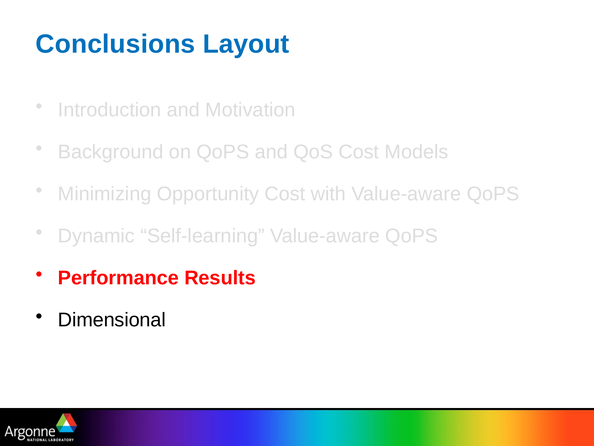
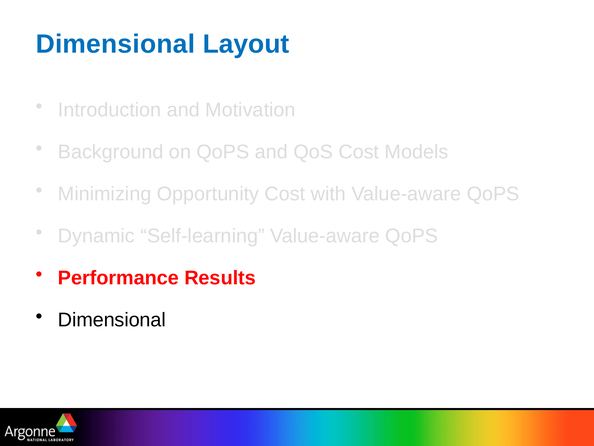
Conclusions: Conclusions -> Dimensional (115, 44)
